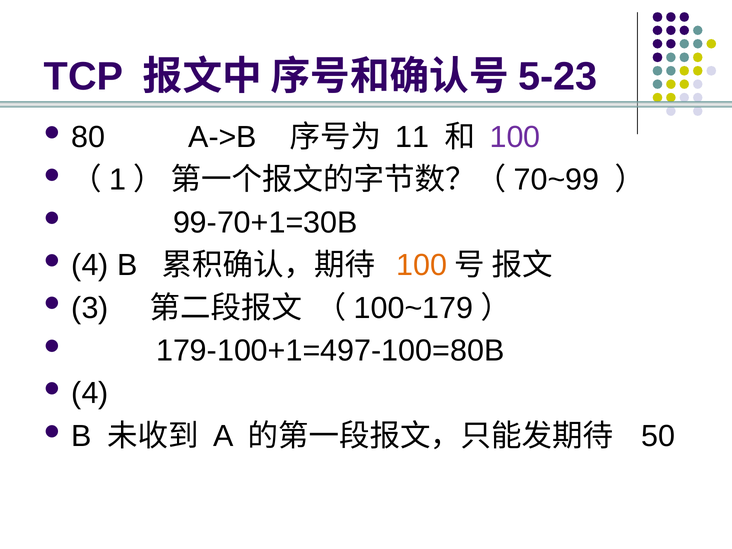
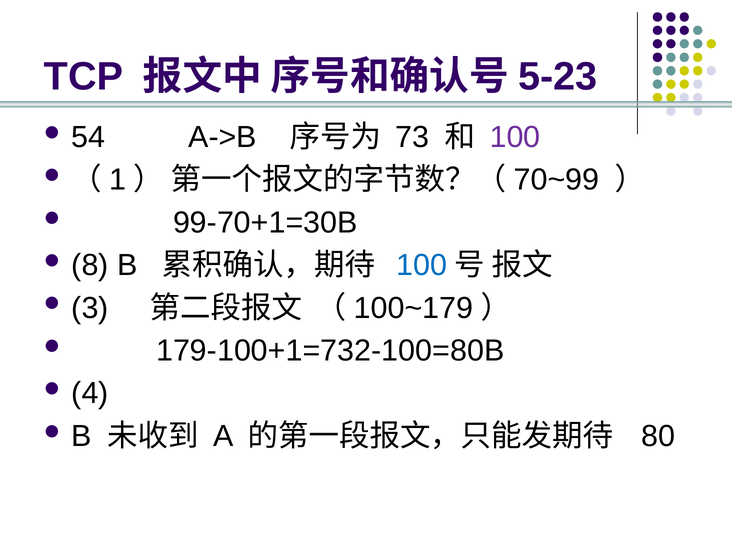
80: 80 -> 54 (88, 137)
11: 11 -> 73 (412, 137)
4: 4 -> 8 (90, 265)
100 colour: orange -> blue (422, 265)
179-100+1=497-100=80B: 179-100+1=497-100=80B -> 179-100+1=732-100=80B (330, 351)
50: 50 -> 80 (658, 436)
